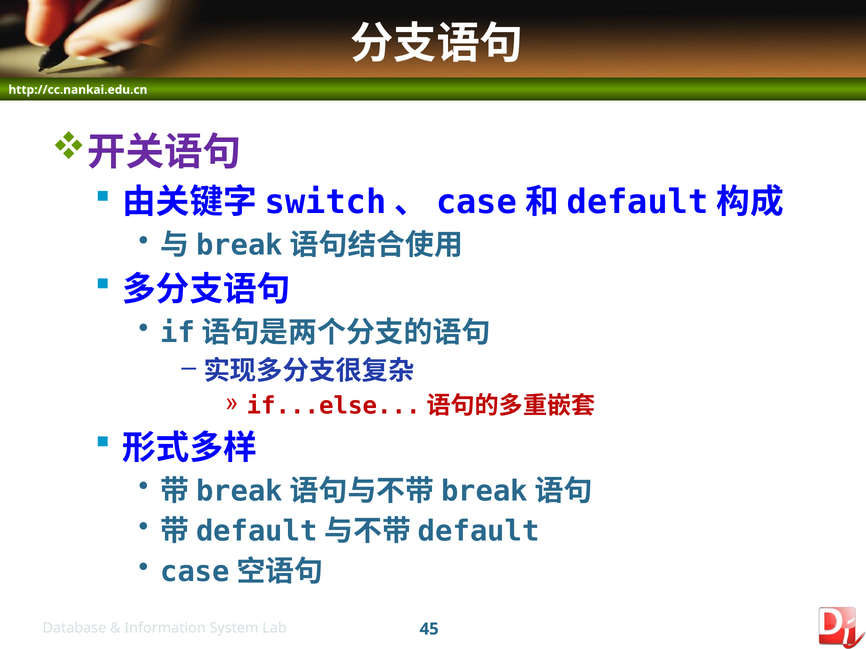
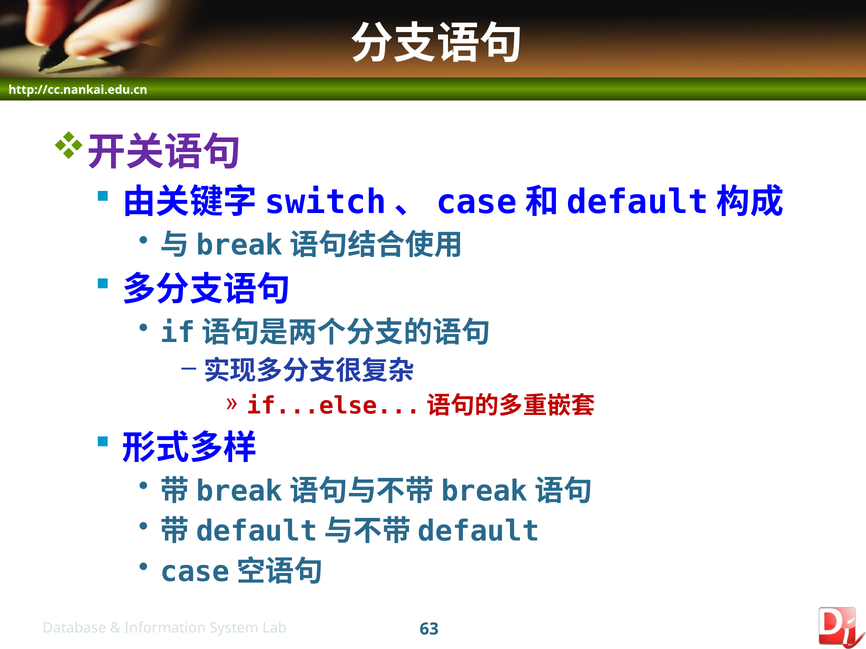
45: 45 -> 63 (429, 629)
